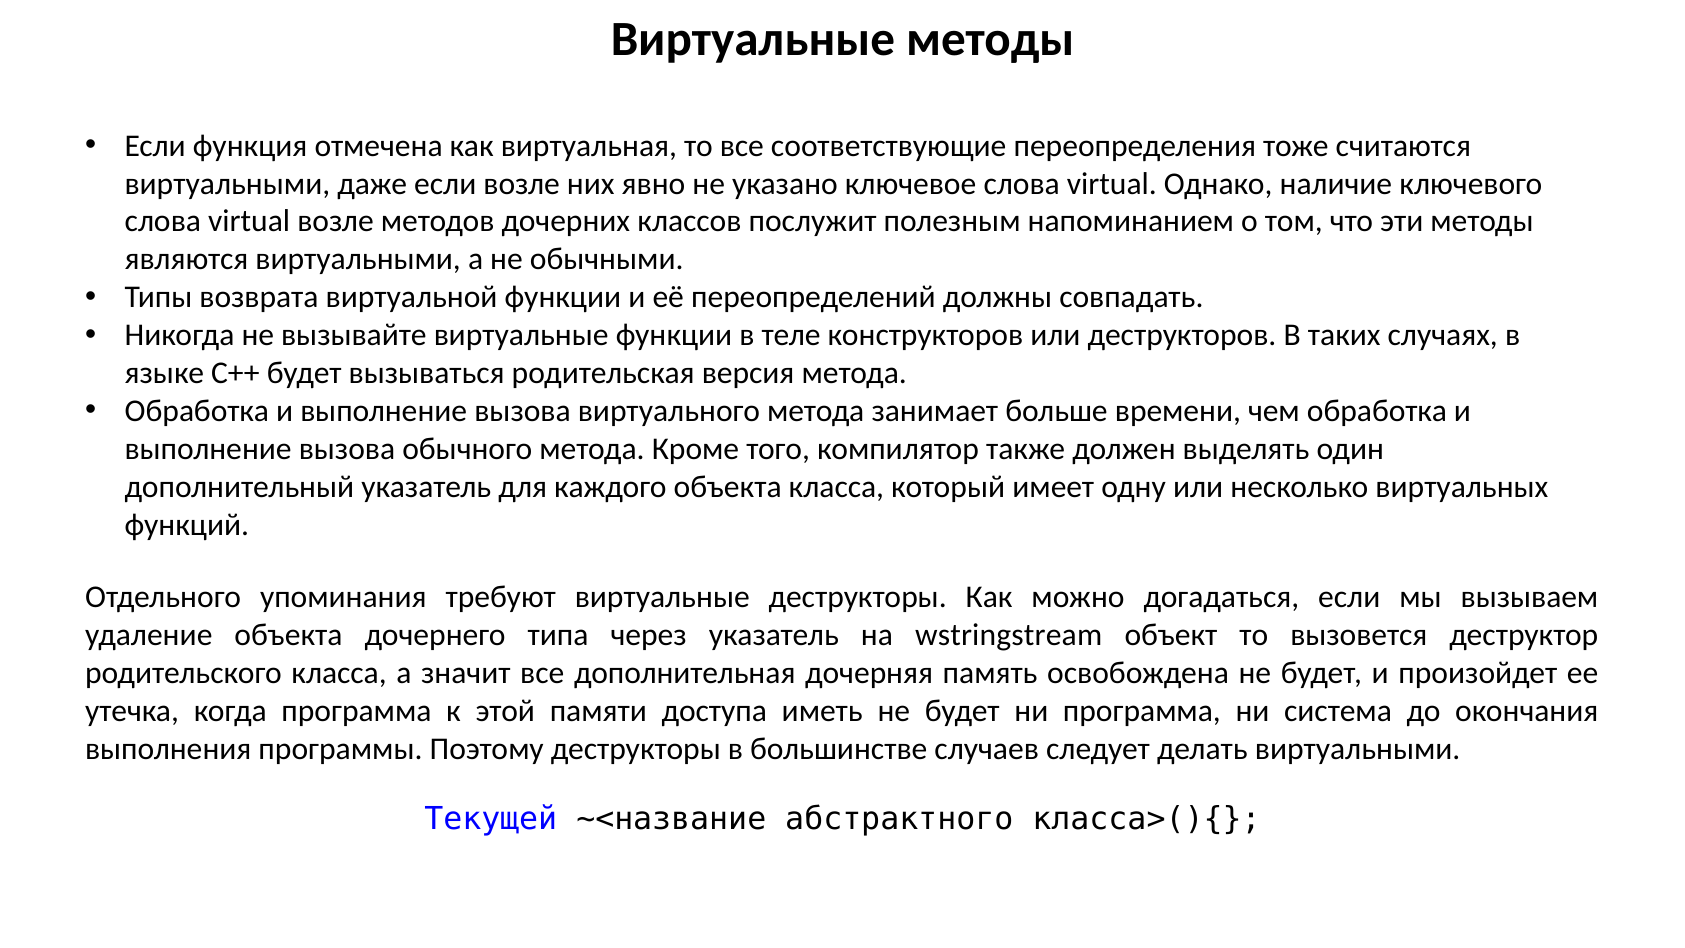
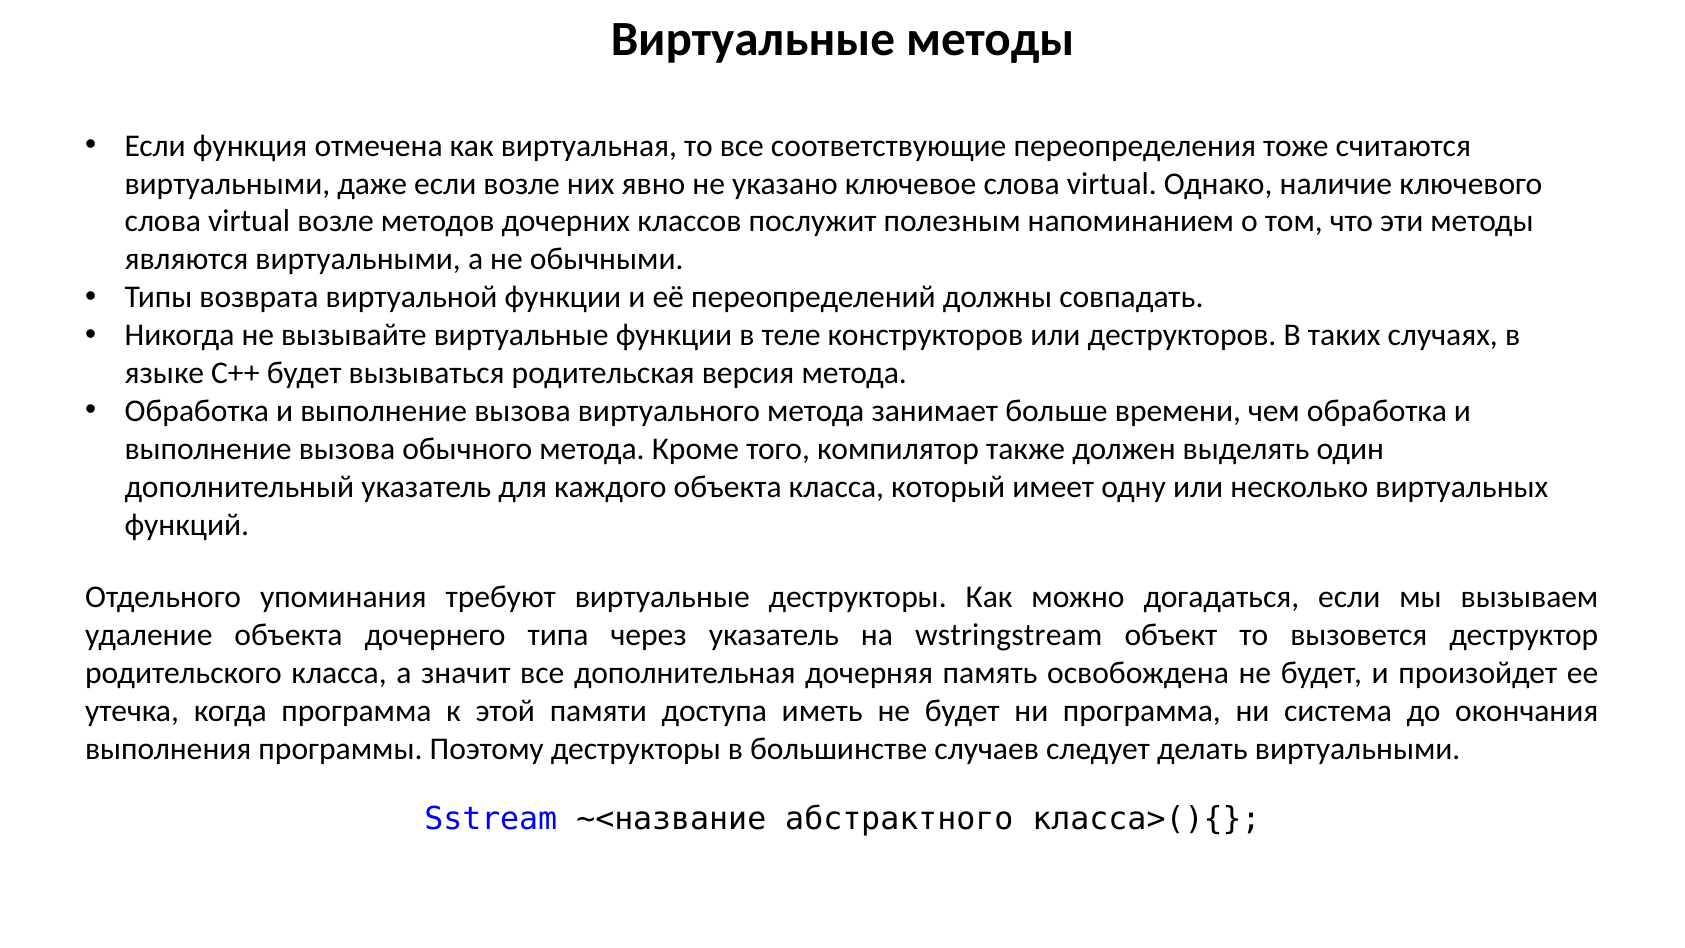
Текущей: Текущей -> Sstream (491, 819)
